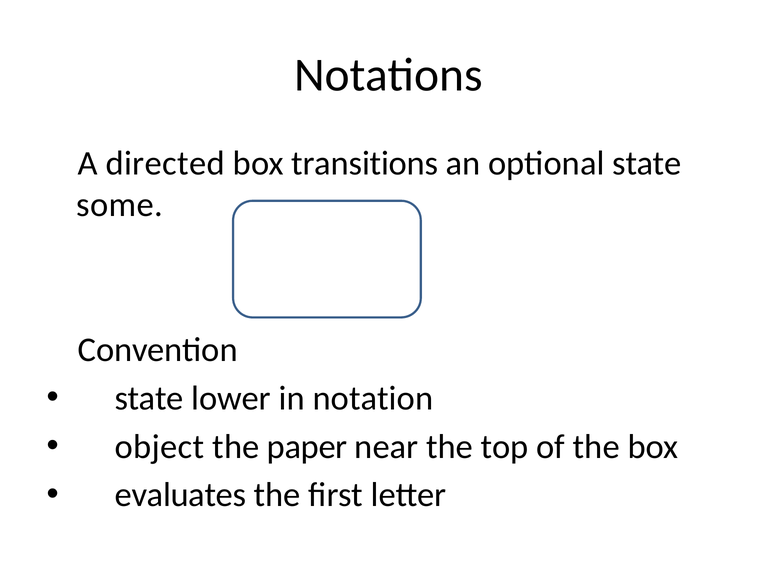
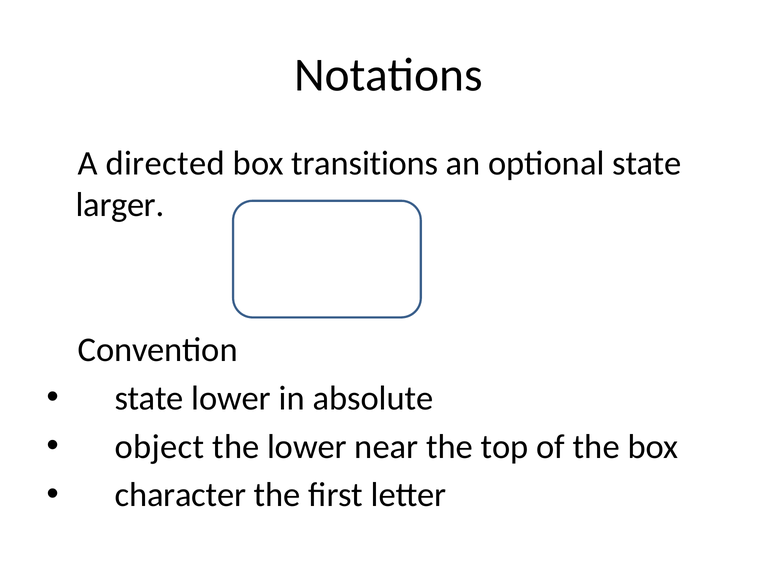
some: some -> larger (120, 205)
notation: notation -> absolute (373, 398)
the paper: paper -> lower (307, 446)
evaluates: evaluates -> character (180, 495)
